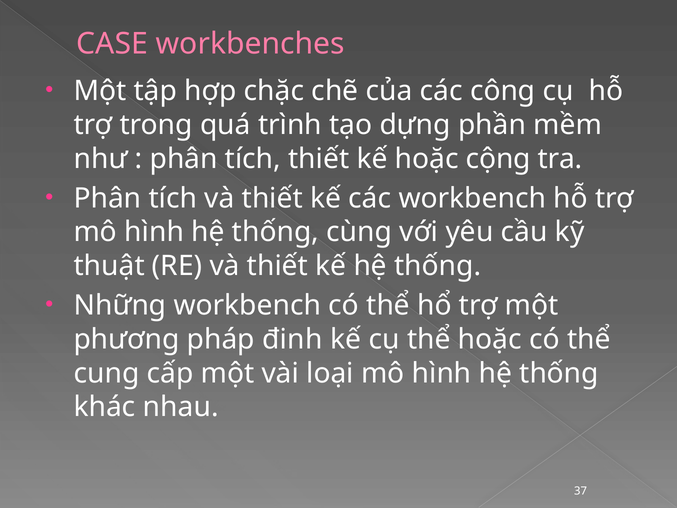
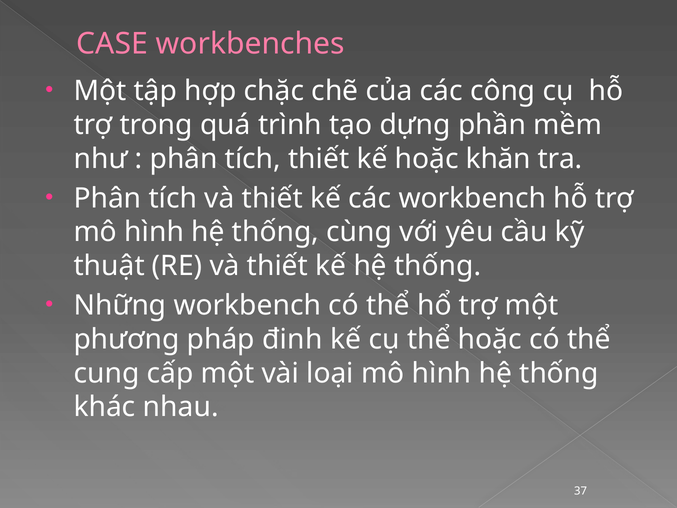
cộng: cộng -> khăn (498, 159)
